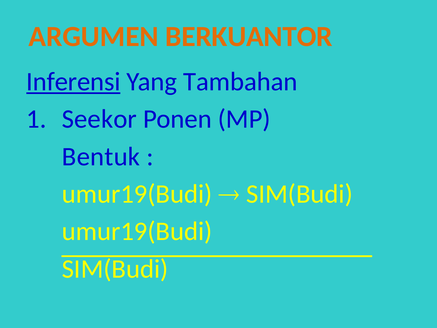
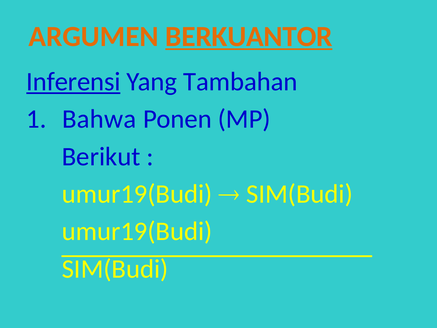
BERKUANTOR underline: none -> present (249, 37)
Seekor: Seekor -> Bahwa (99, 119)
Bentuk: Bentuk -> Berikut (101, 156)
